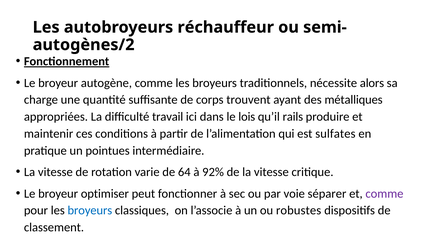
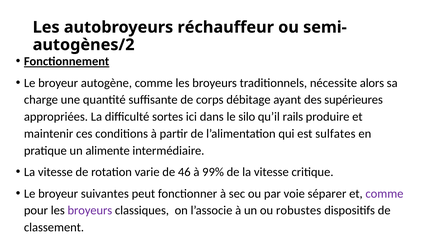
trouvent: trouvent -> débitage (248, 100)
métalliques: métalliques -> supérieures (354, 100)
travail: travail -> sortes (168, 117)
lois: lois -> silo (247, 117)
pointues: pointues -> alimente (108, 151)
64: 64 -> 46 (184, 172)
92%: 92% -> 99% (213, 172)
optimiser: optimiser -> suivantes (105, 194)
broyeurs colour: blue -> purple (90, 211)
